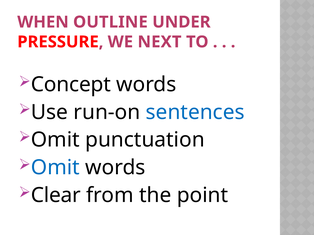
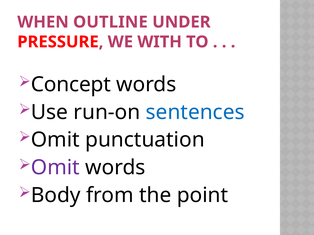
NEXT: NEXT -> WITH (160, 42)
Omit colour: blue -> purple (55, 168)
Clear: Clear -> Body (56, 196)
